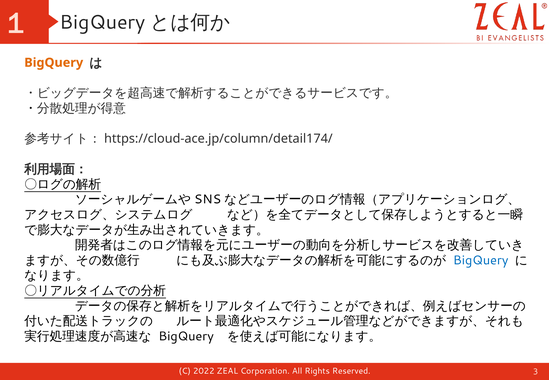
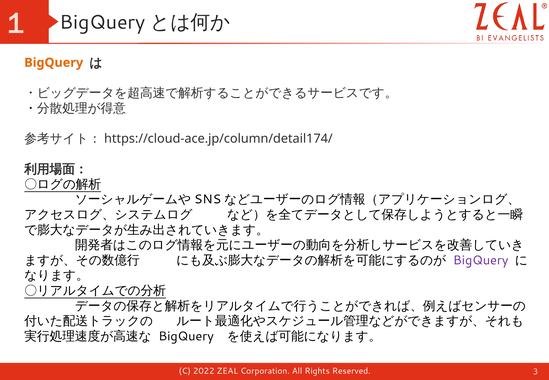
BigQuery colour: blue -> purple (481, 260)
